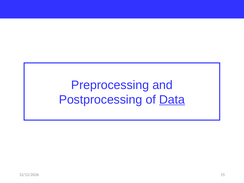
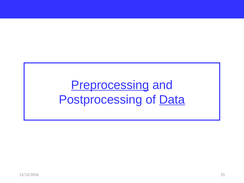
Preprocessing underline: none -> present (110, 85)
